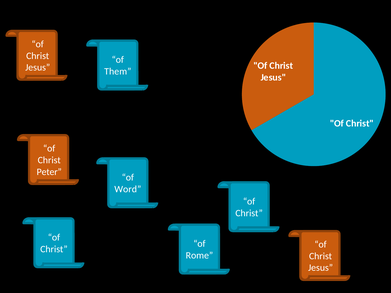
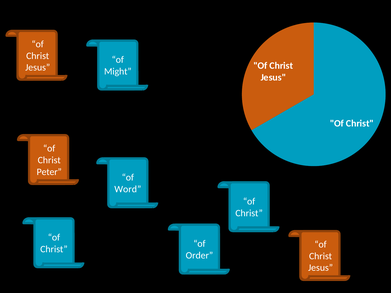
Them: Them -> Might (118, 71)
Rome: Rome -> Order (199, 256)
